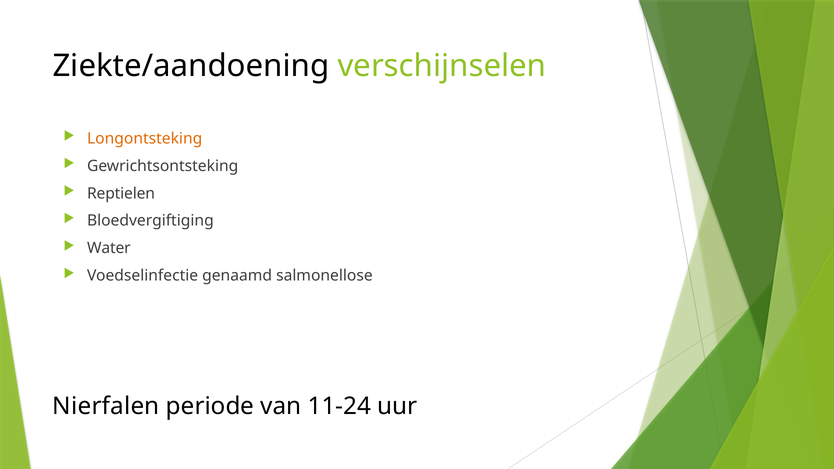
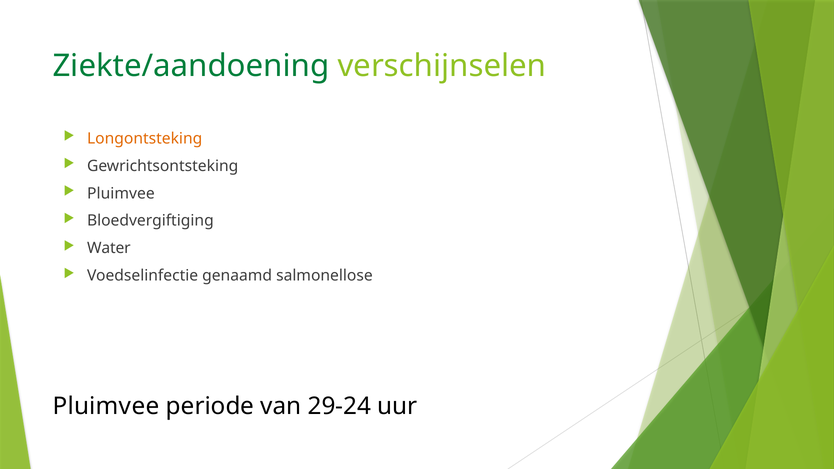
Ziekte/aandoening colour: black -> green (191, 66)
Reptielen: Reptielen -> Pluimvee (121, 193)
Nierfalen: Nierfalen -> Pluimvee (106, 406)
11-24: 11-24 -> 29-24 (339, 406)
